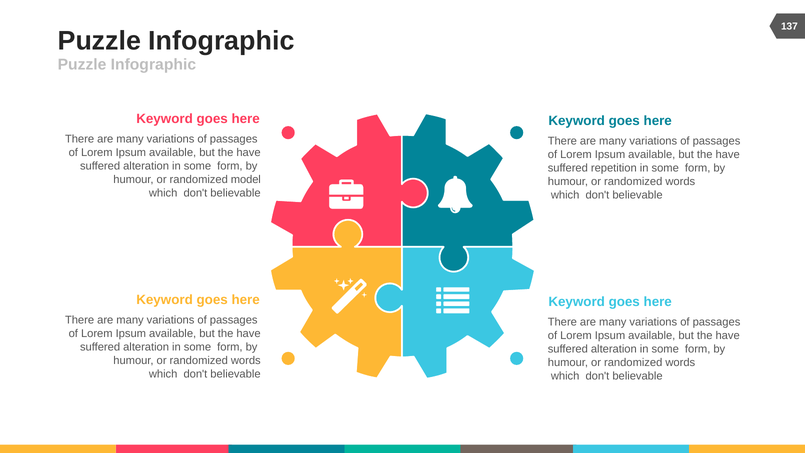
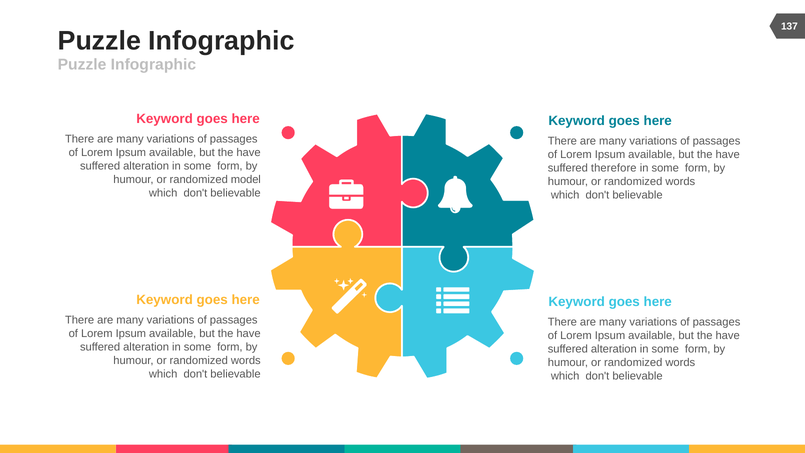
repetition: repetition -> therefore (614, 168)
